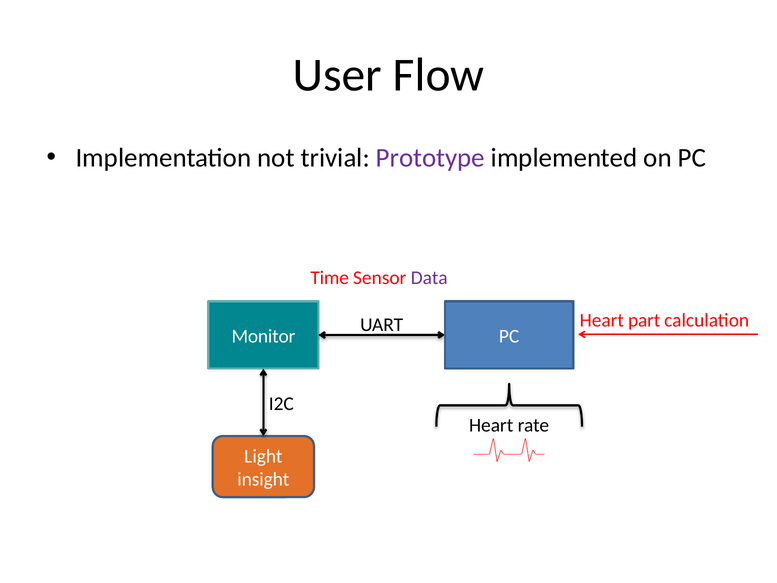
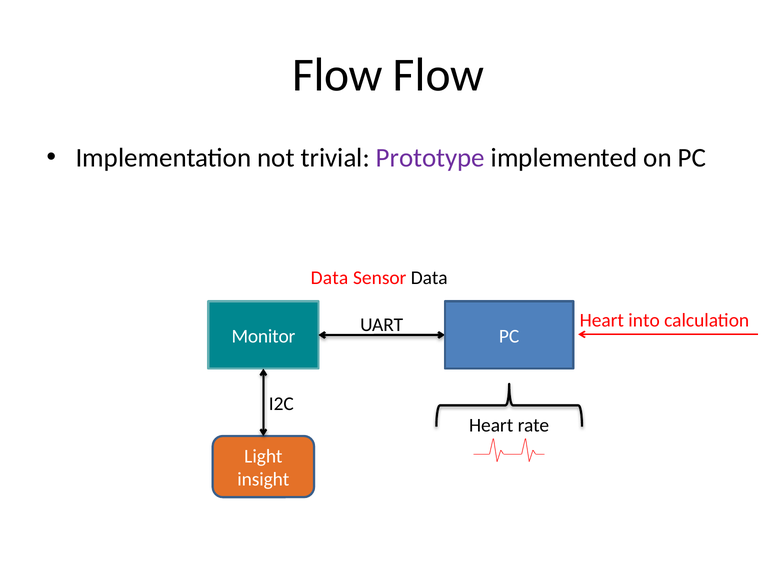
User: User -> Flow (338, 75)
Time: Time -> Data (329, 278)
Data colour: purple -> black (429, 278)
part: part -> into (644, 320)
